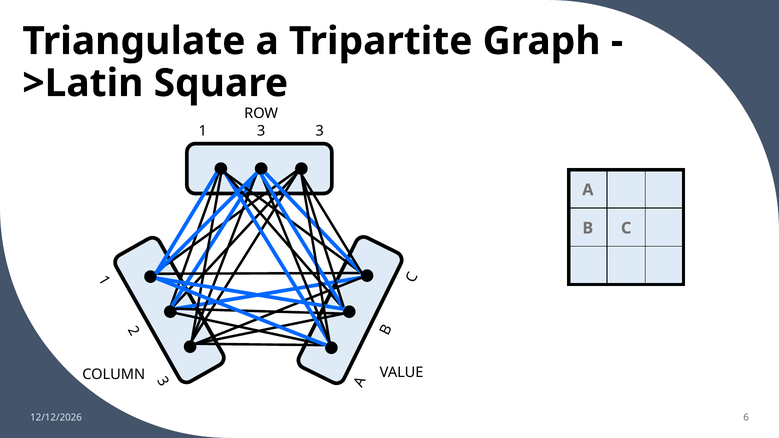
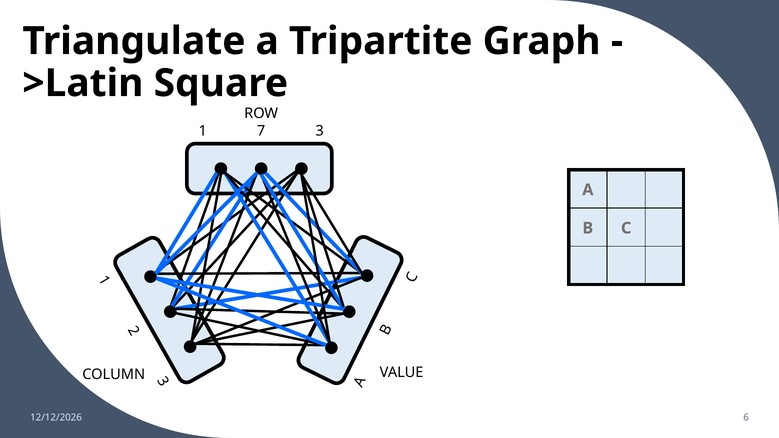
1 3: 3 -> 7 (261, 131)
